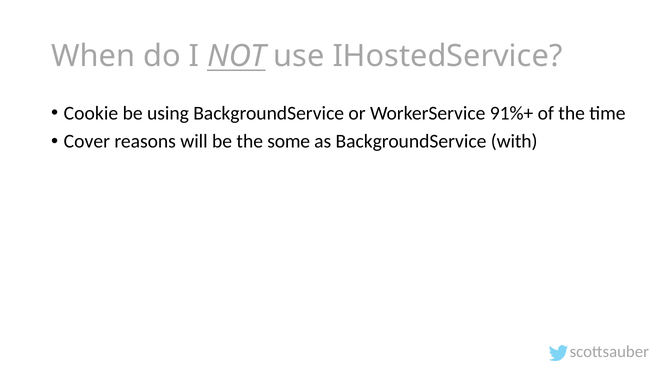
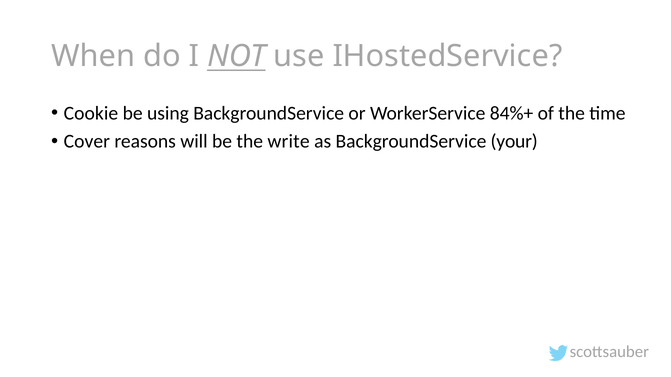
91%+: 91%+ -> 84%+ (512, 113)
some: some -> write (289, 142)
with: with -> your (514, 142)
